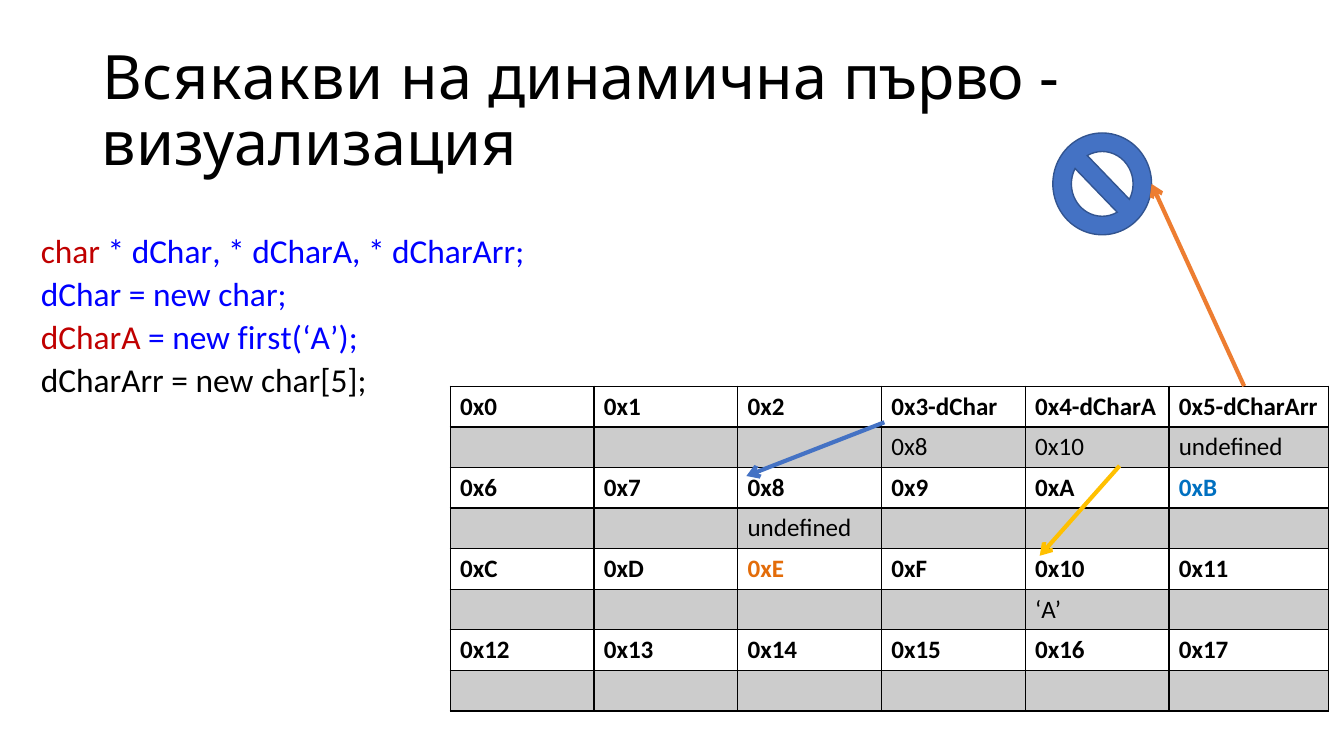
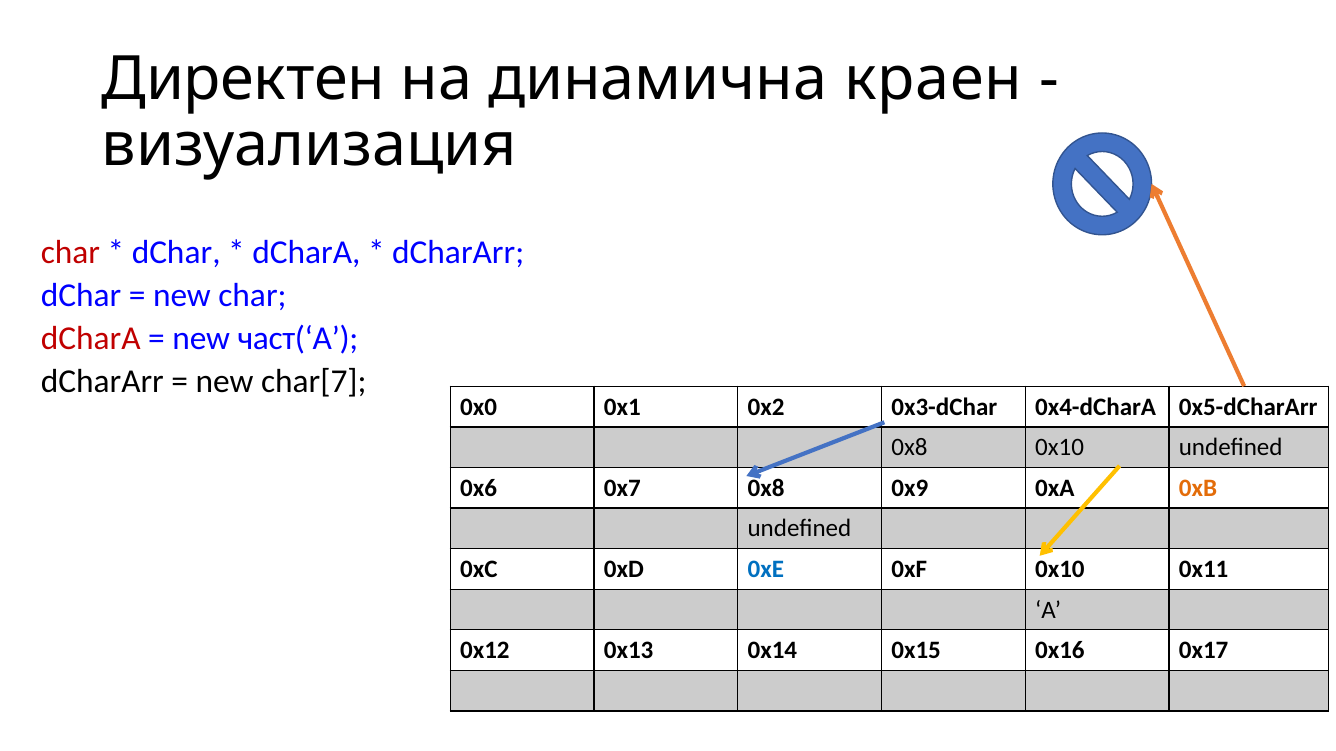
Всякакви: Всякакви -> Директен (243, 79)
първо: първо -> краен (933, 79)
first(‘A: first(‘A -> част(‘A (298, 339)
char[5: char[5 -> char[7 (314, 382)
0xB colour: blue -> orange (1198, 488)
0xE colour: orange -> blue (766, 570)
